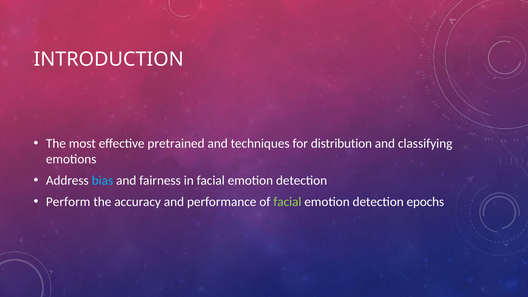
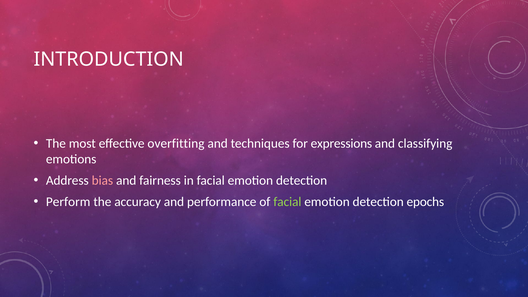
pretrained: pretrained -> overfitting (176, 143)
distribution: distribution -> expressions (341, 143)
bias colour: light blue -> pink (102, 181)
